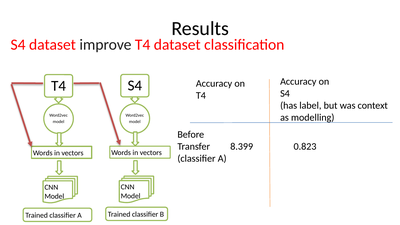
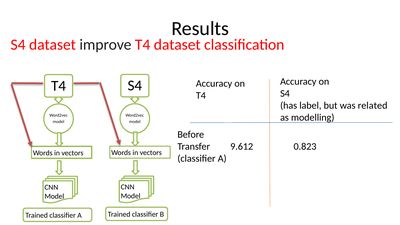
context: context -> related (373, 106)
8.399: 8.399 -> 9.612 (242, 146)
